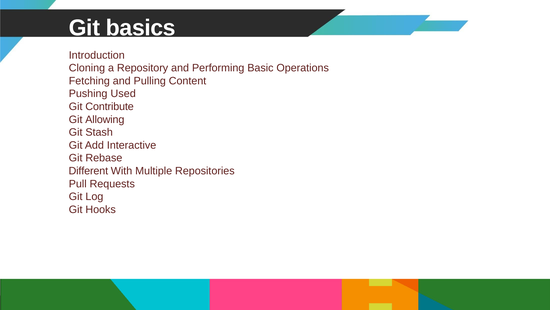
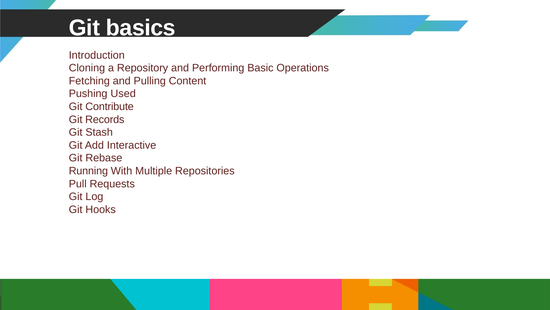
Allowing: Allowing -> Records (105, 119)
Different: Different -> Running (88, 171)
